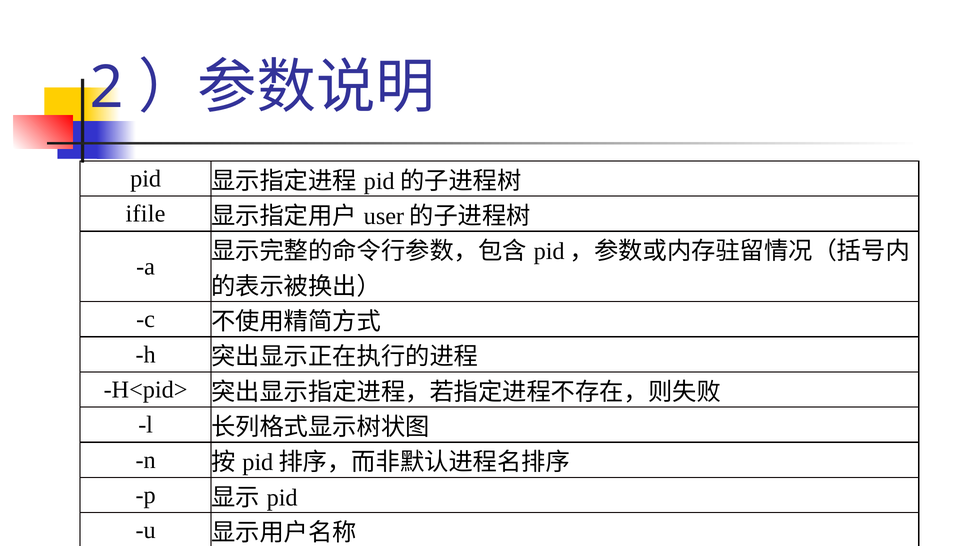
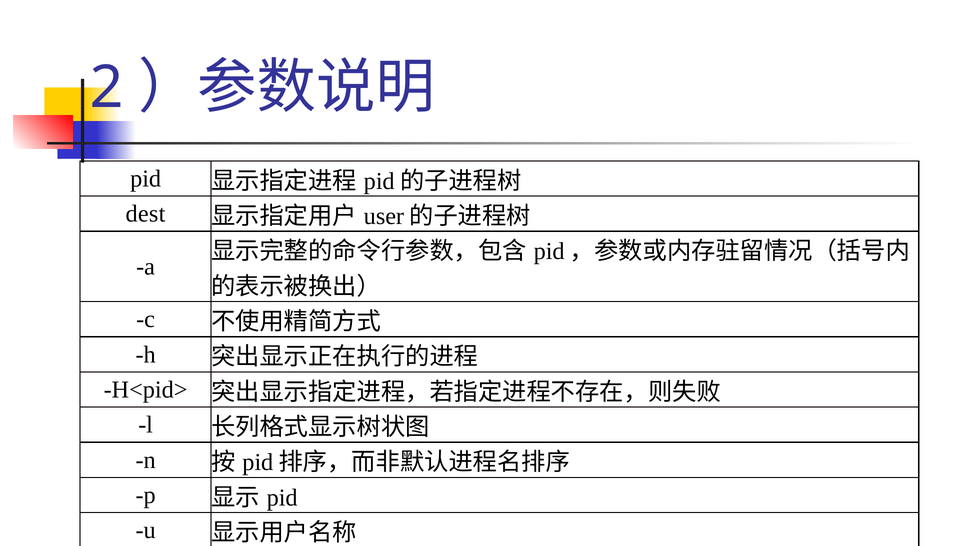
ifile: ifile -> dest (146, 214)
